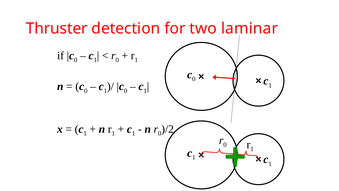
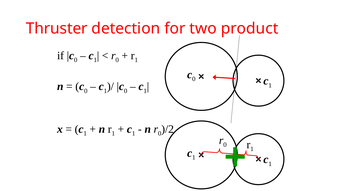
laminar: laminar -> product (250, 28)
